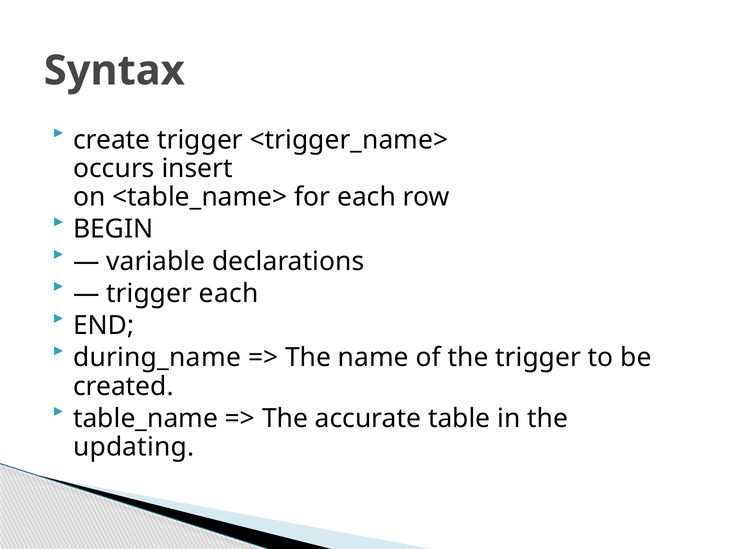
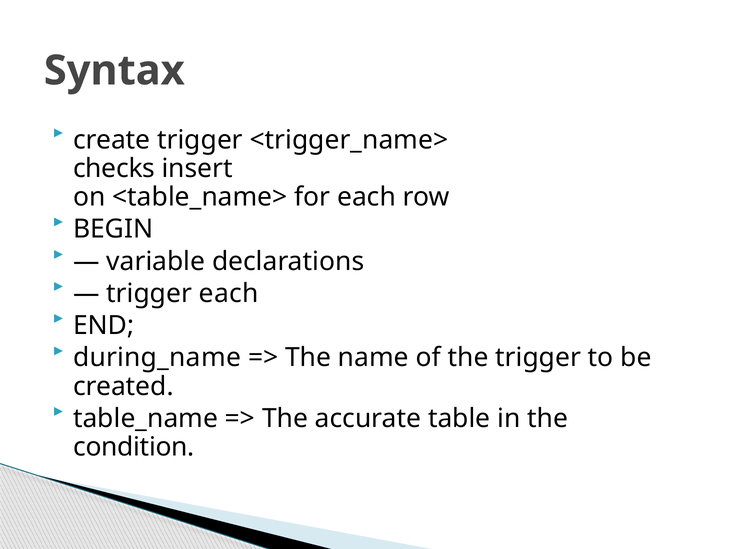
occurs: occurs -> checks (114, 168)
updating: updating -> condition (134, 447)
